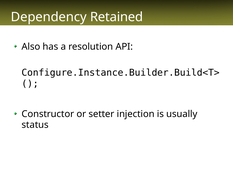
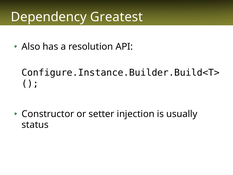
Retained: Retained -> Greatest (116, 17)
